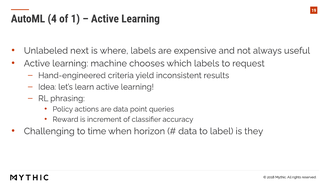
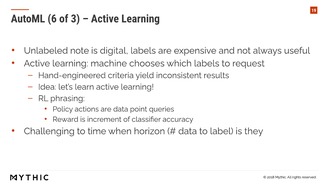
4: 4 -> 6 (52, 19)
1: 1 -> 3 (75, 19)
next: next -> note (80, 51)
where: where -> digital (114, 51)
